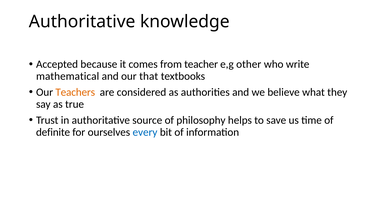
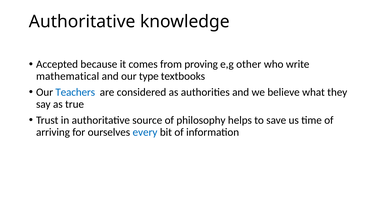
teacher: teacher -> proving (201, 64)
that: that -> type (149, 76)
Teachers colour: orange -> blue (75, 92)
definite: definite -> arriving (53, 132)
